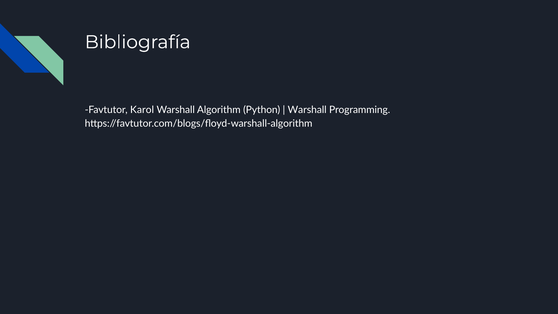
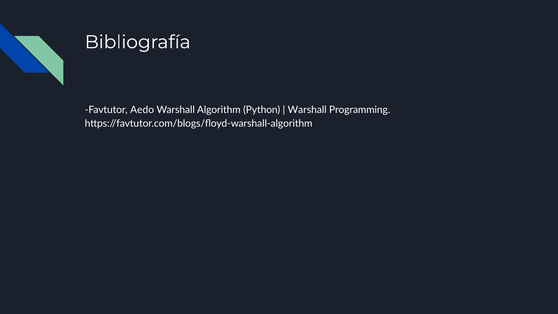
Karol: Karol -> Aedo (142, 110)
